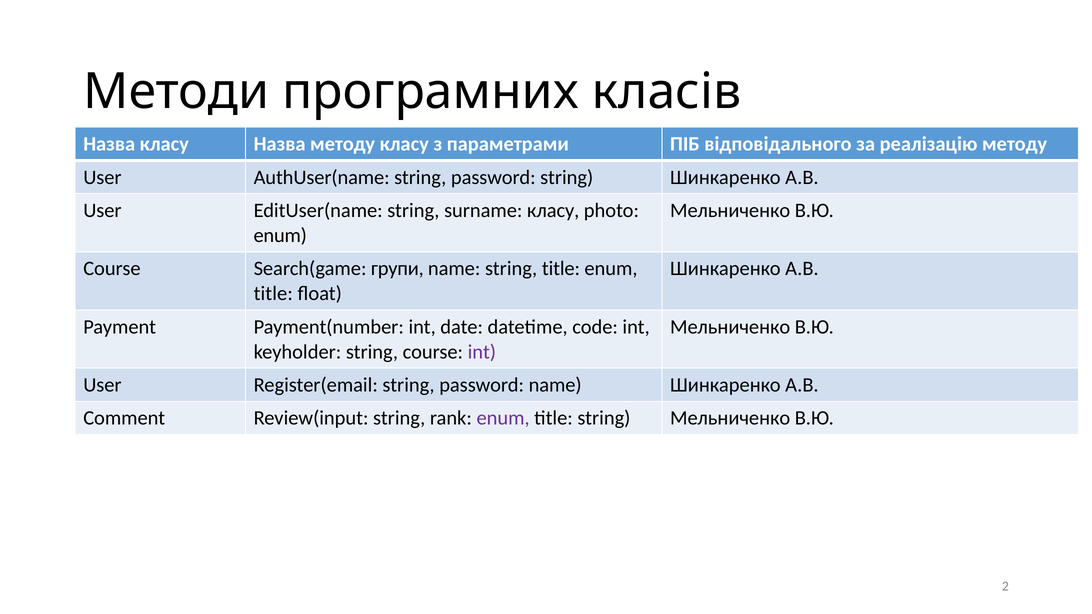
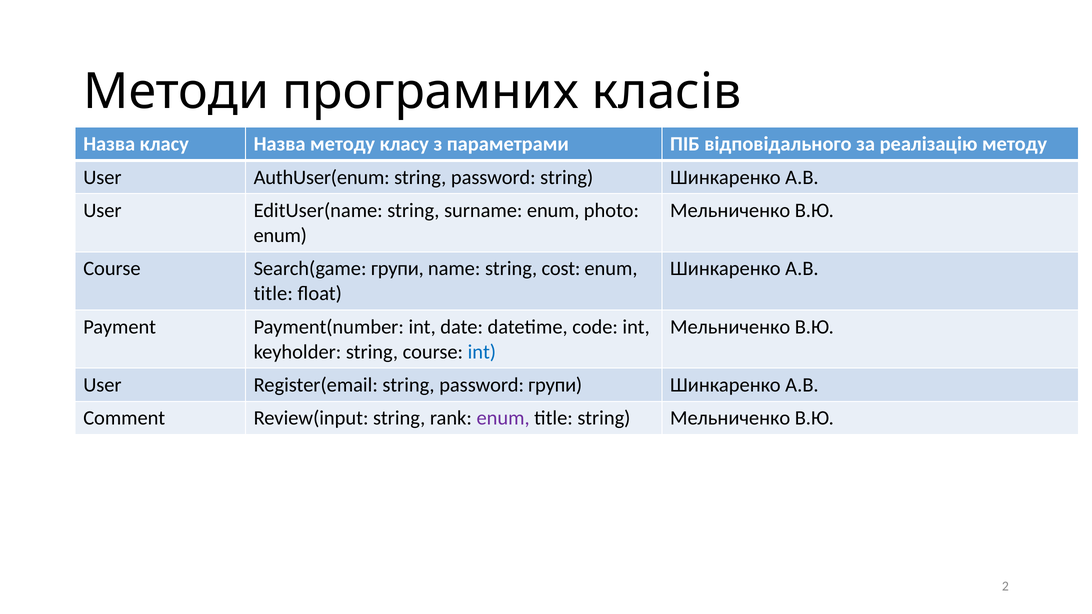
AuthUser(name: AuthUser(name -> AuthUser(enum (322, 177)
surname класу: класу -> enum (553, 211)
string title: title -> cost (561, 269)
int colour: purple -> blue (482, 352)
password name: name -> групи (555, 385)
